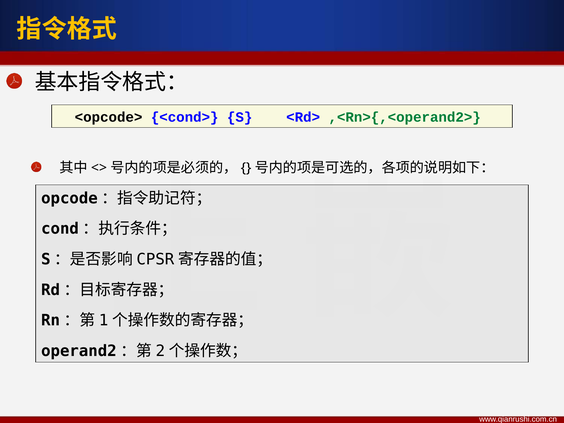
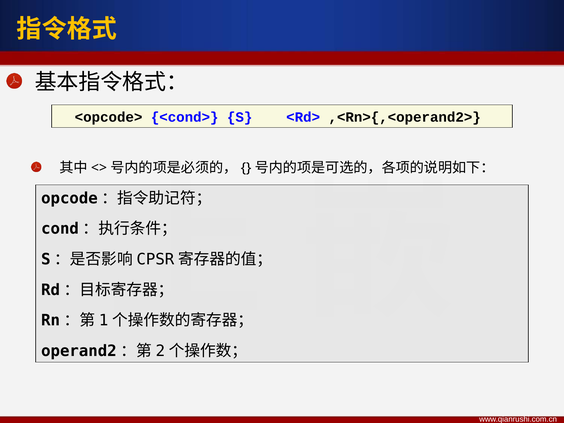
,<Rn>{,<operand2> colour: green -> black (405, 117)
